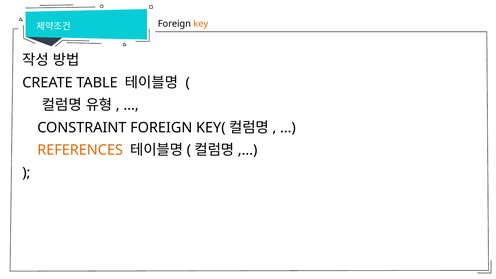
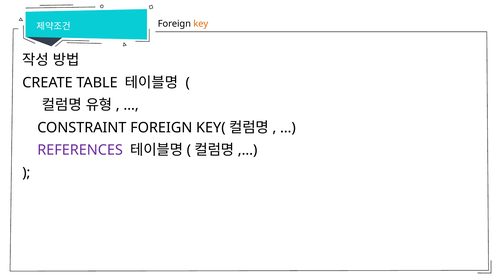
REFERENCES colour: orange -> purple (80, 150)
